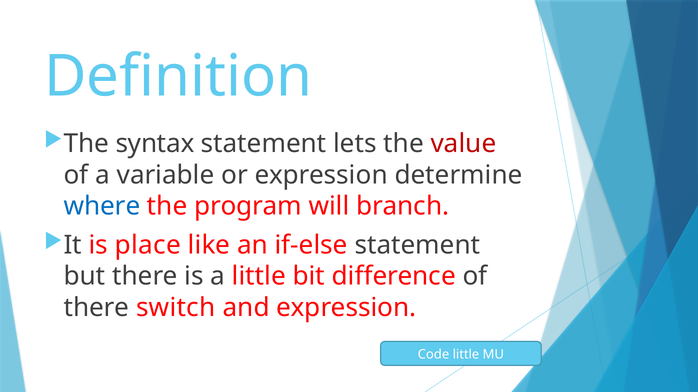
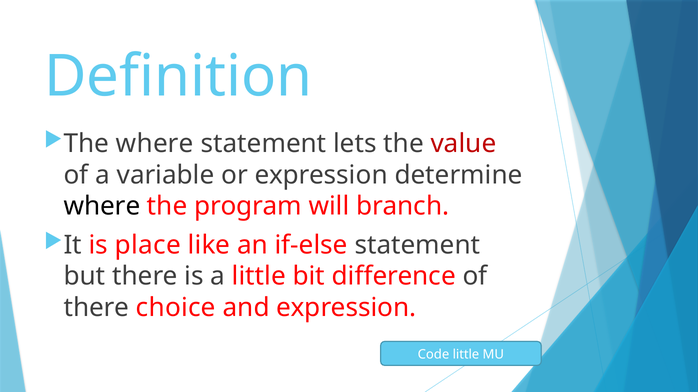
The syntax: syntax -> where (155, 144)
where colour: blue -> black (102, 207)
switch: switch -> choice (176, 308)
